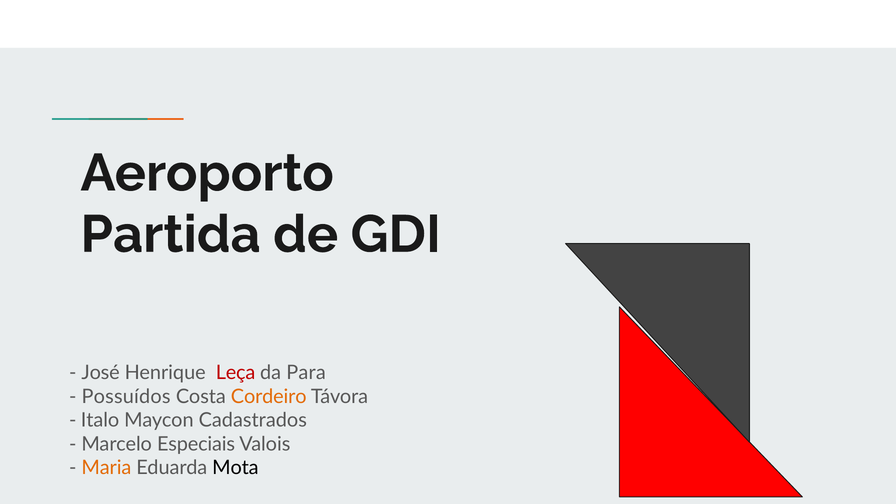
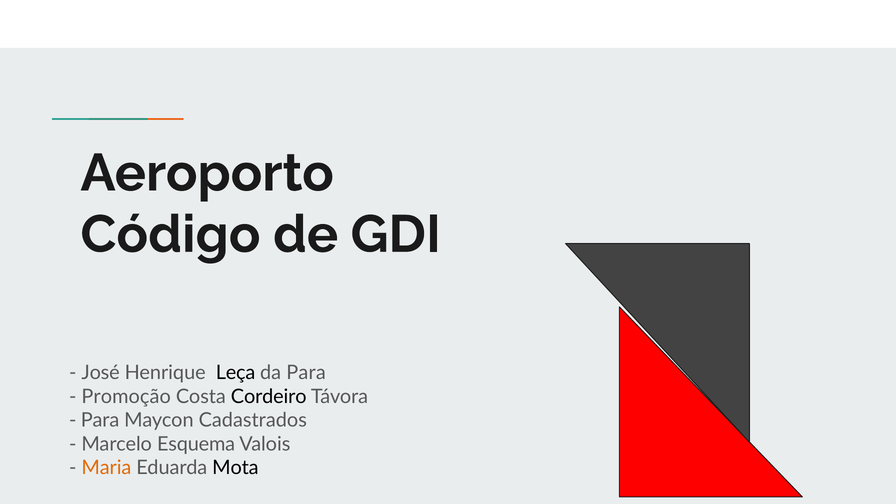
Partida: Partida -> Código (170, 235)
Leça colour: red -> black (236, 373)
Possuídos: Possuídos -> Promoção (126, 397)
Cordeiro colour: orange -> black (269, 397)
Italo: Italo -> Para (100, 420)
Especiais: Especiais -> Esquema (196, 444)
